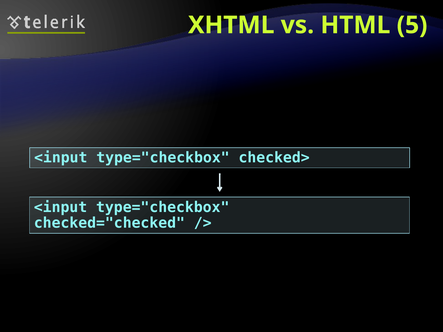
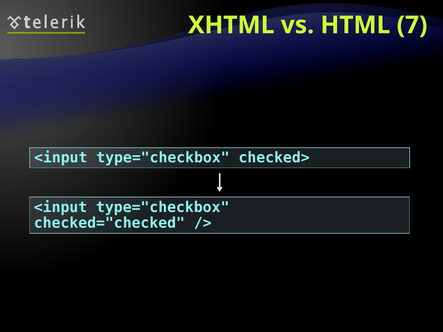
5: 5 -> 7 (412, 25)
